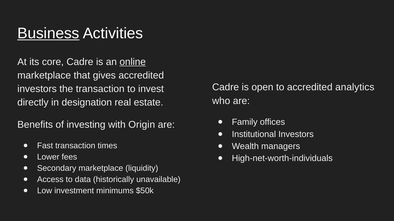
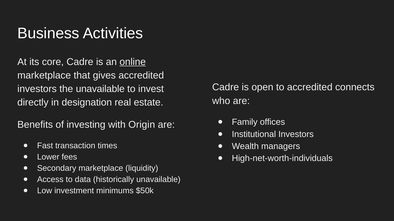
Business underline: present -> none (48, 33)
analytics: analytics -> connects (355, 87)
the transaction: transaction -> unavailable (100, 89)
